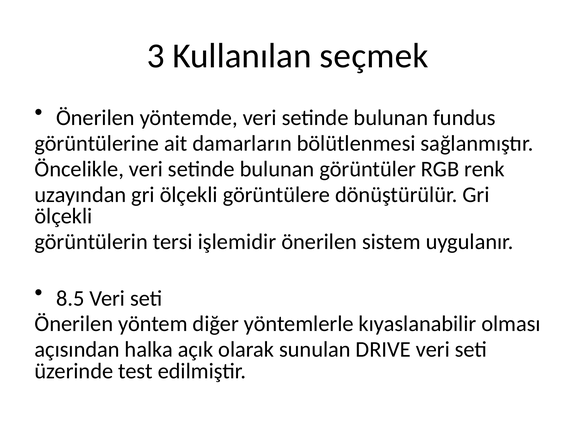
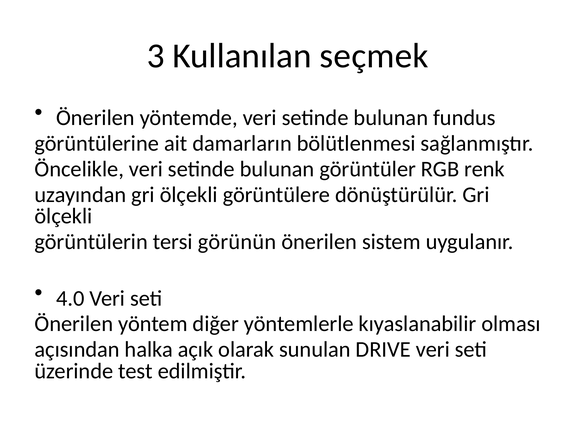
işlemidir: işlemidir -> görünün (237, 242)
8.5: 8.5 -> 4.0 (70, 298)
